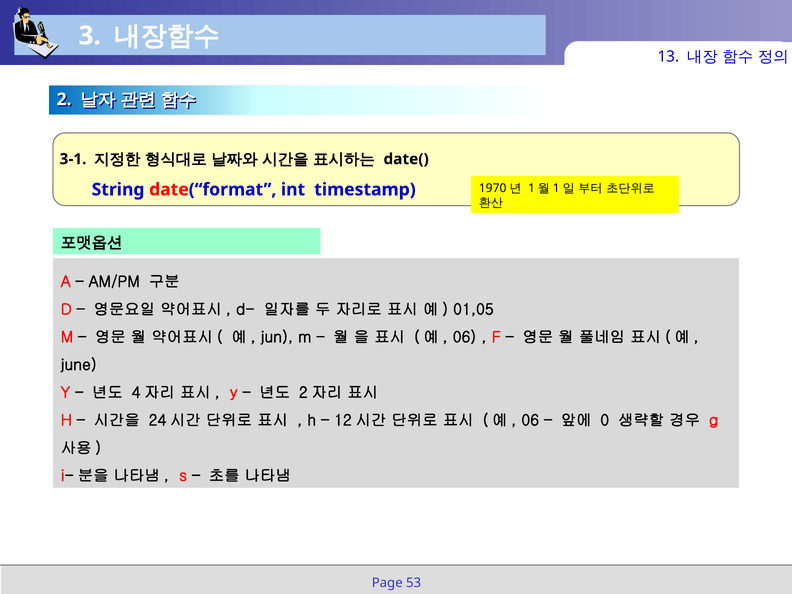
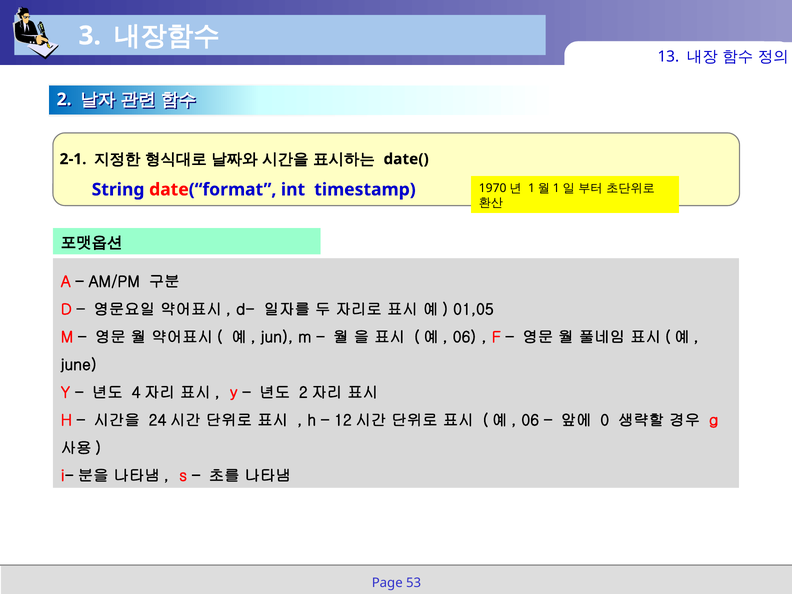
3-1: 3-1 -> 2-1 (73, 159)
